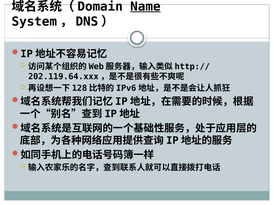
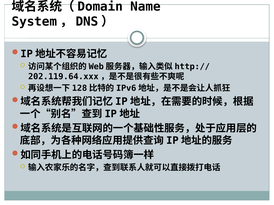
Name underline: present -> none (145, 7)
